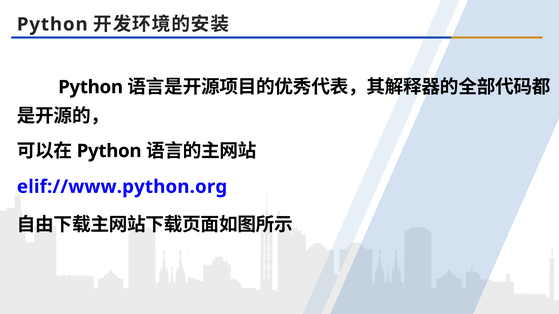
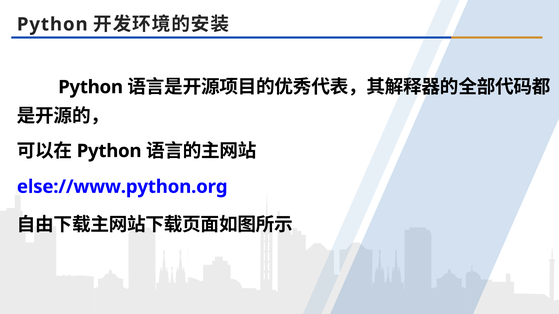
elif://www.python.org: elif://www.python.org -> else://www.python.org (122, 187)
